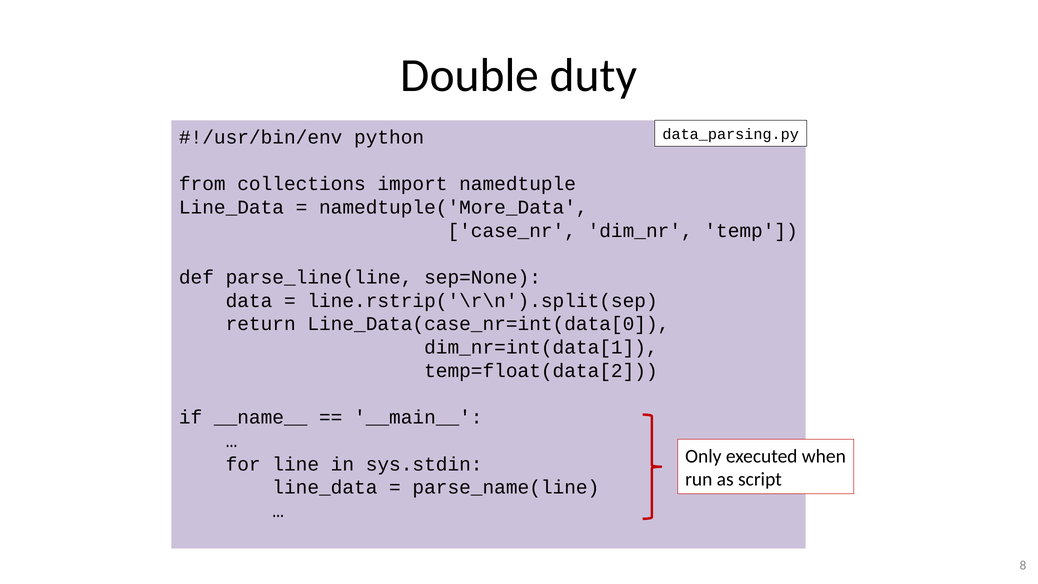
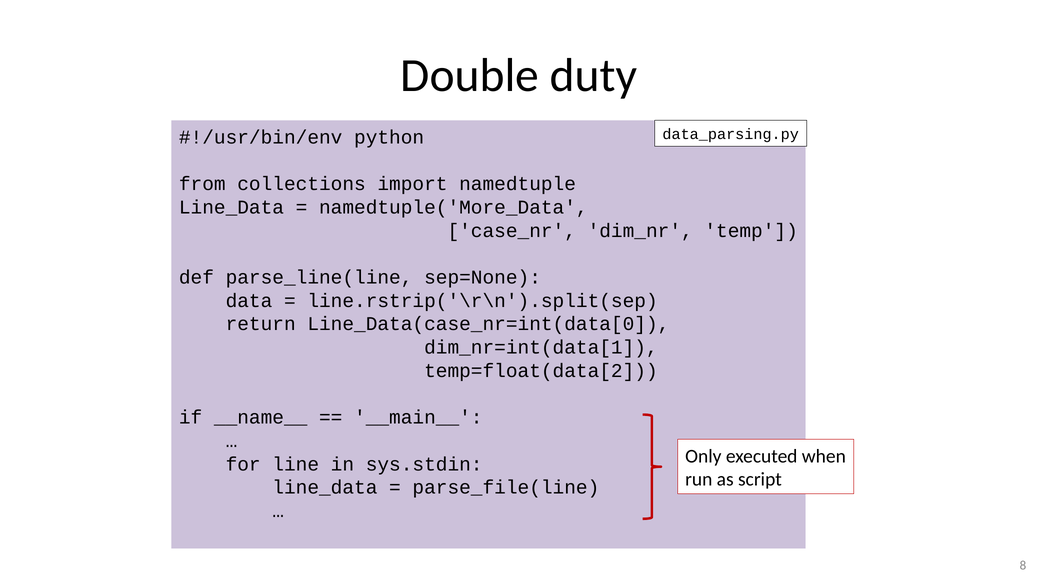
parse_name(line: parse_name(line -> parse_file(line (506, 487)
